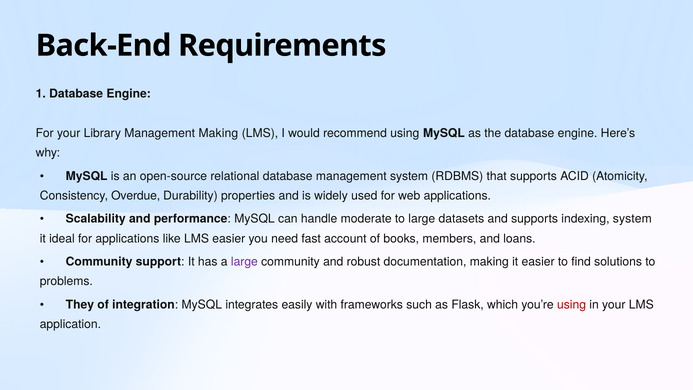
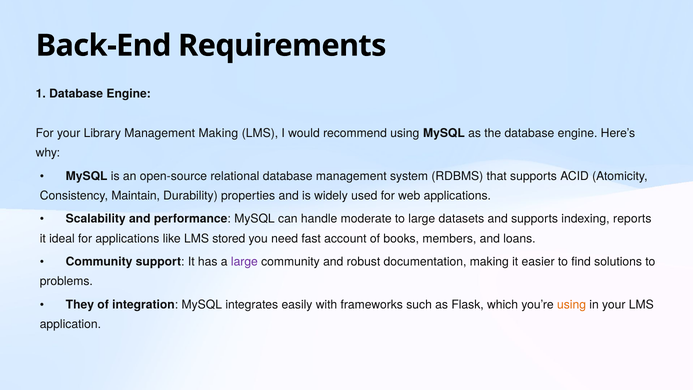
Overdue: Overdue -> Maintain (136, 196)
indexing system: system -> reports (632, 219)
LMS easier: easier -> stored (229, 238)
using colour: red -> orange (572, 305)
